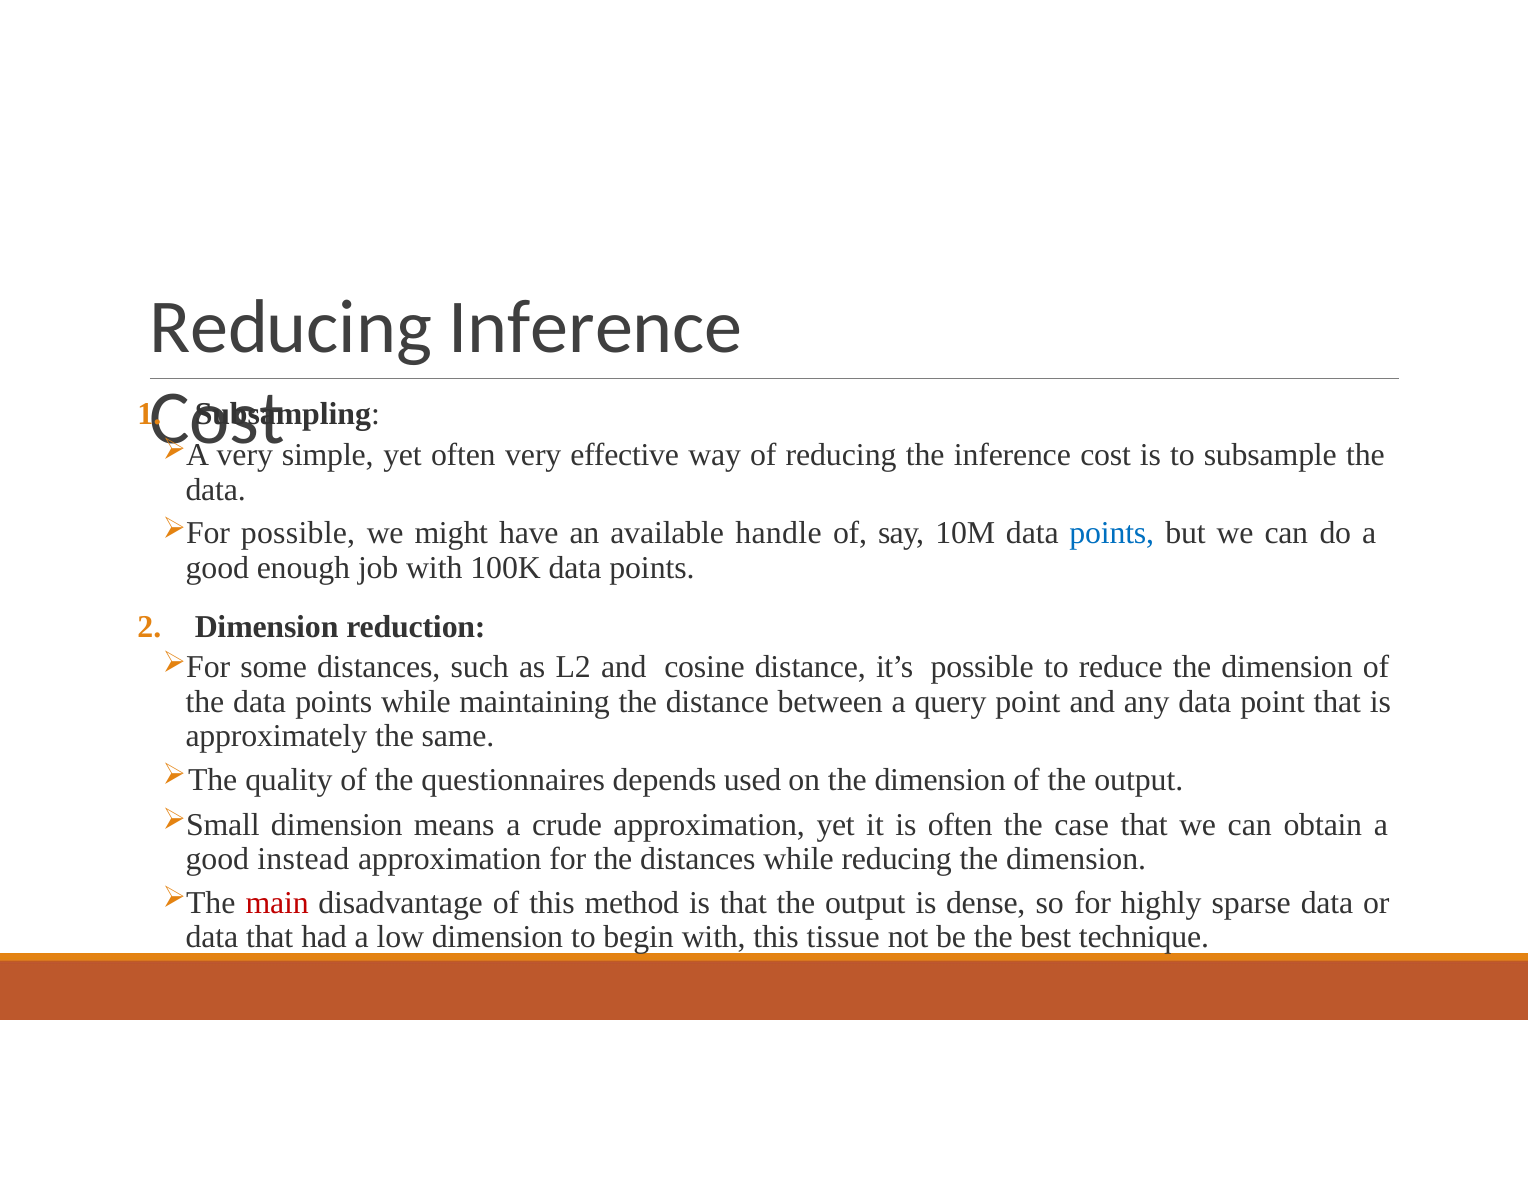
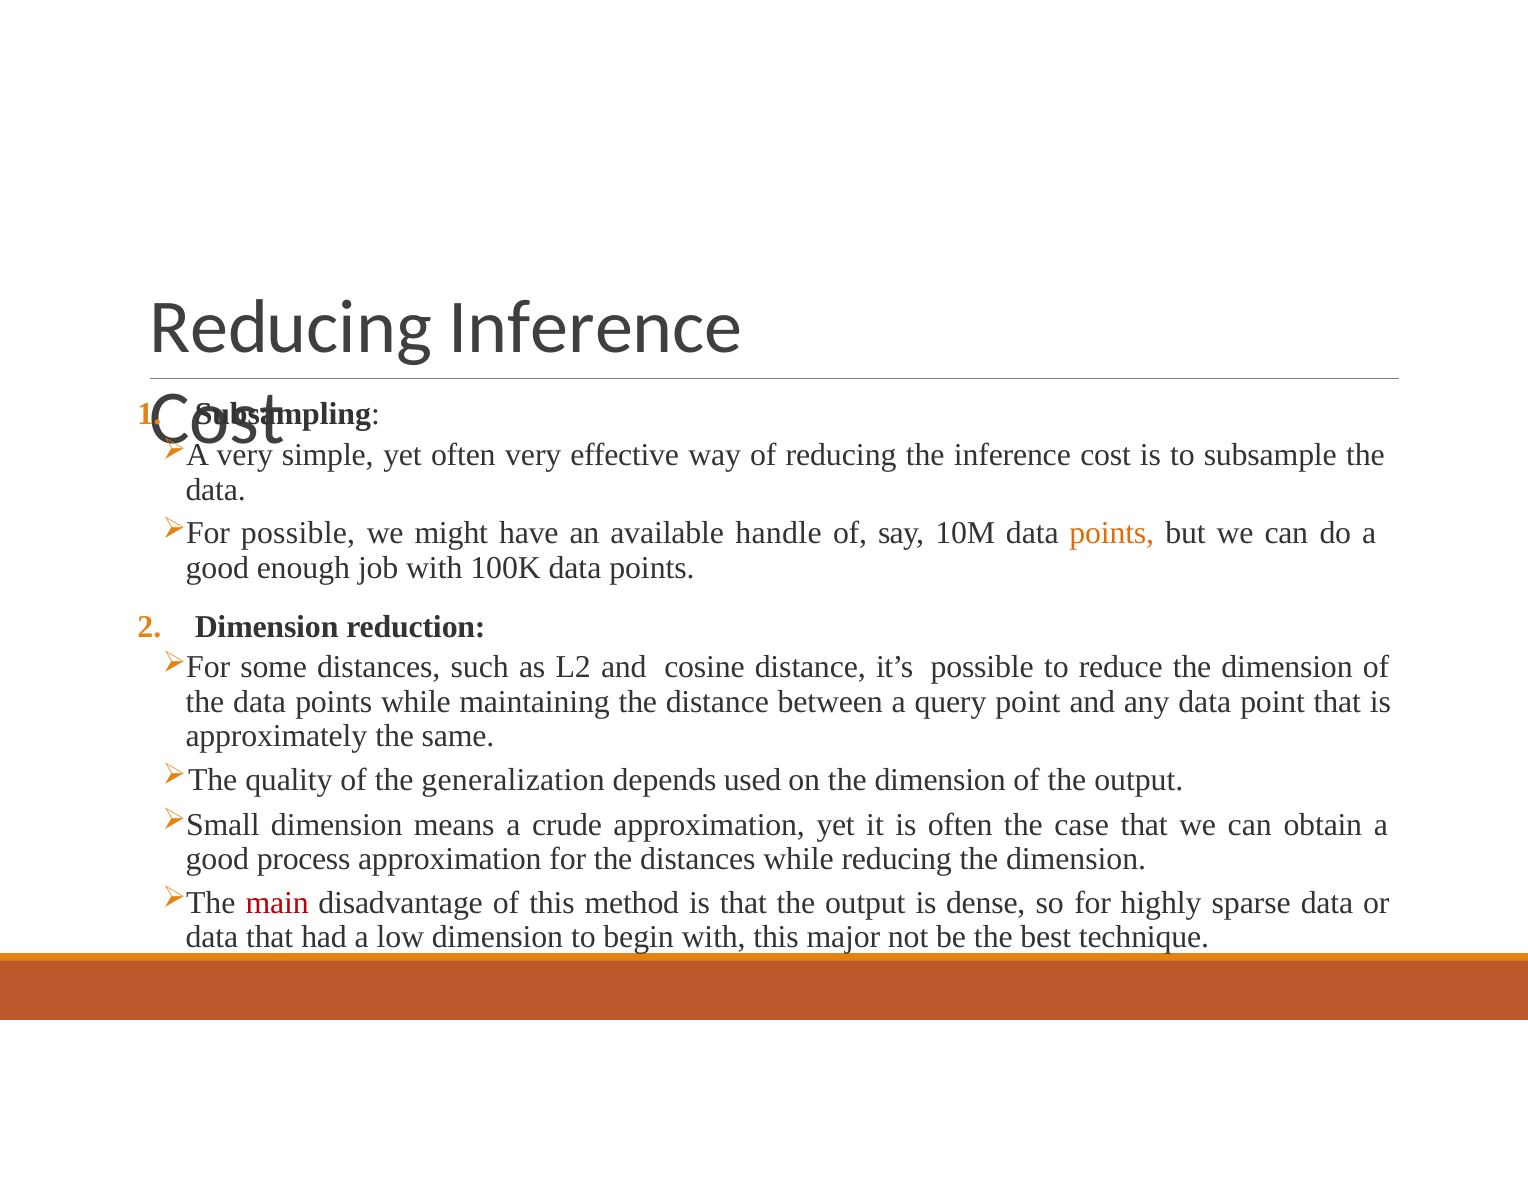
points colour: blue -> orange (1112, 534)
questionnaires: questionnaires -> generalization (513, 781)
instead: instead -> process (304, 860)
tissue: tissue -> major (843, 938)
